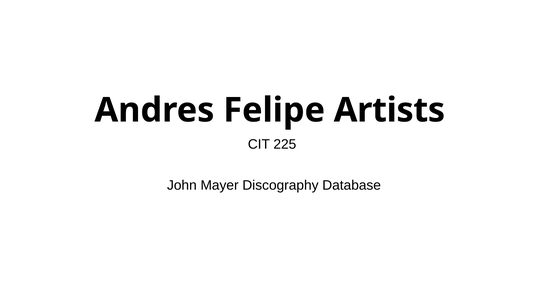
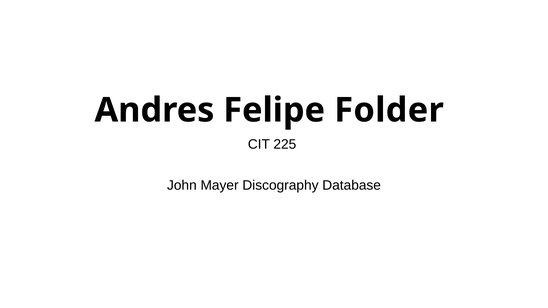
Artists: Artists -> Folder (389, 110)
